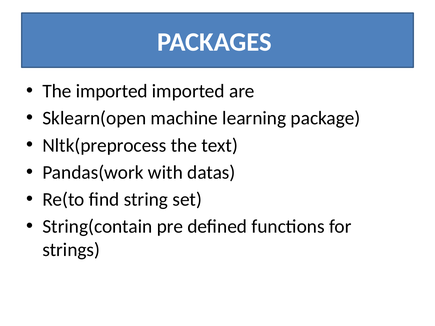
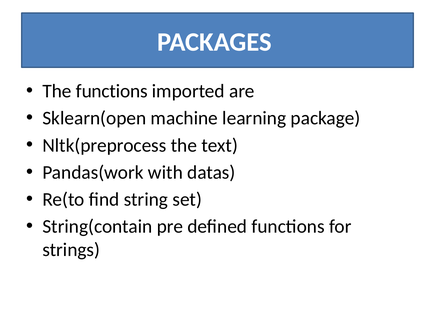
The imported: imported -> functions (112, 91)
